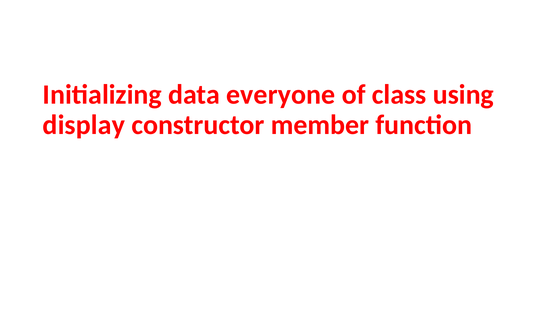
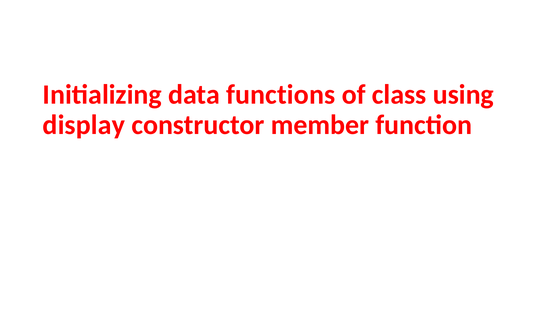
everyone: everyone -> functions (281, 95)
